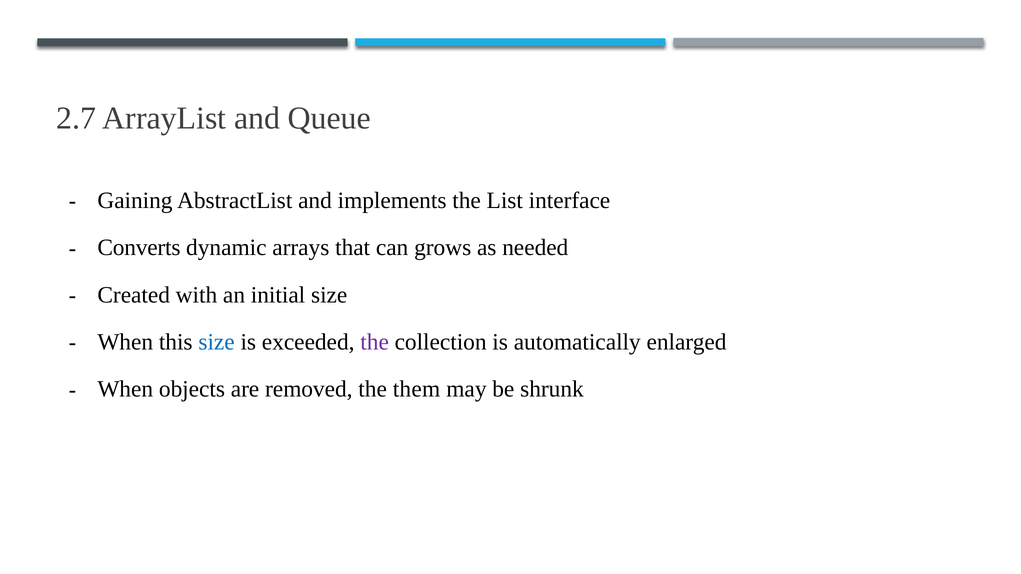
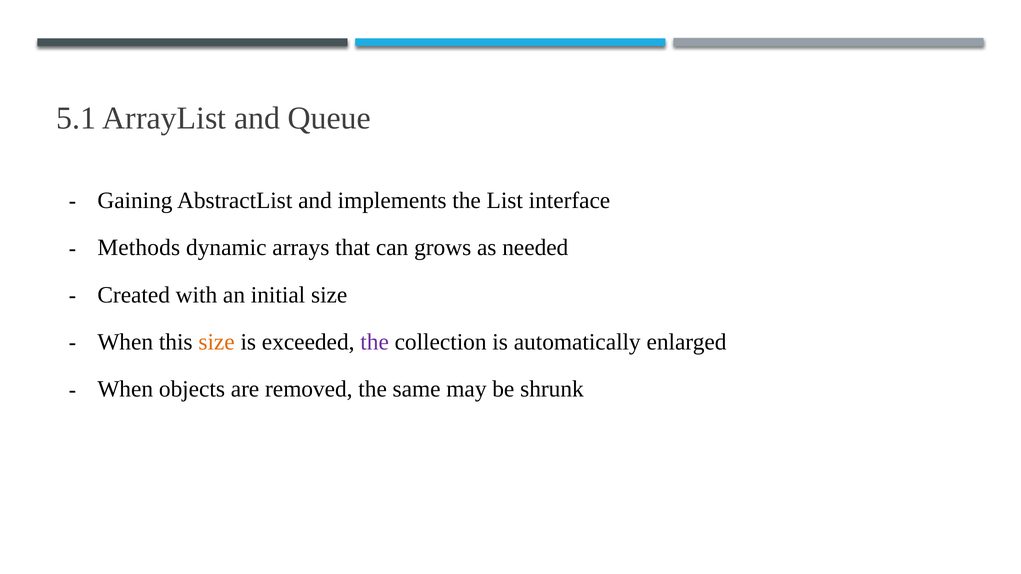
2.7: 2.7 -> 5.1 (76, 118)
Converts: Converts -> Methods (139, 248)
size colour: blue -> orange (217, 342)
them: them -> same (417, 389)
